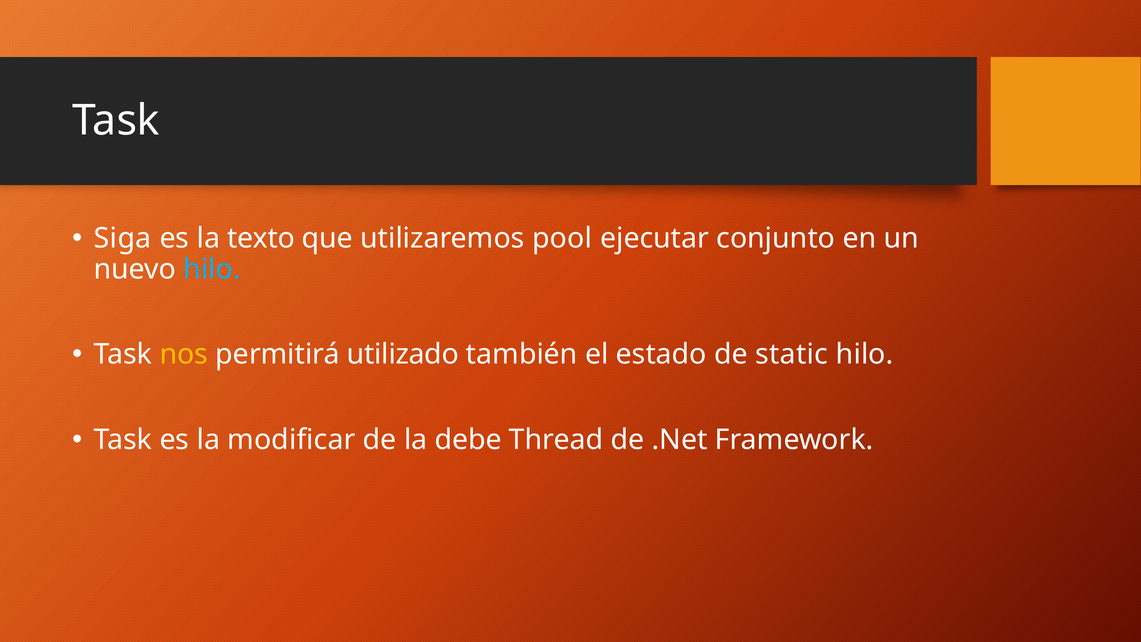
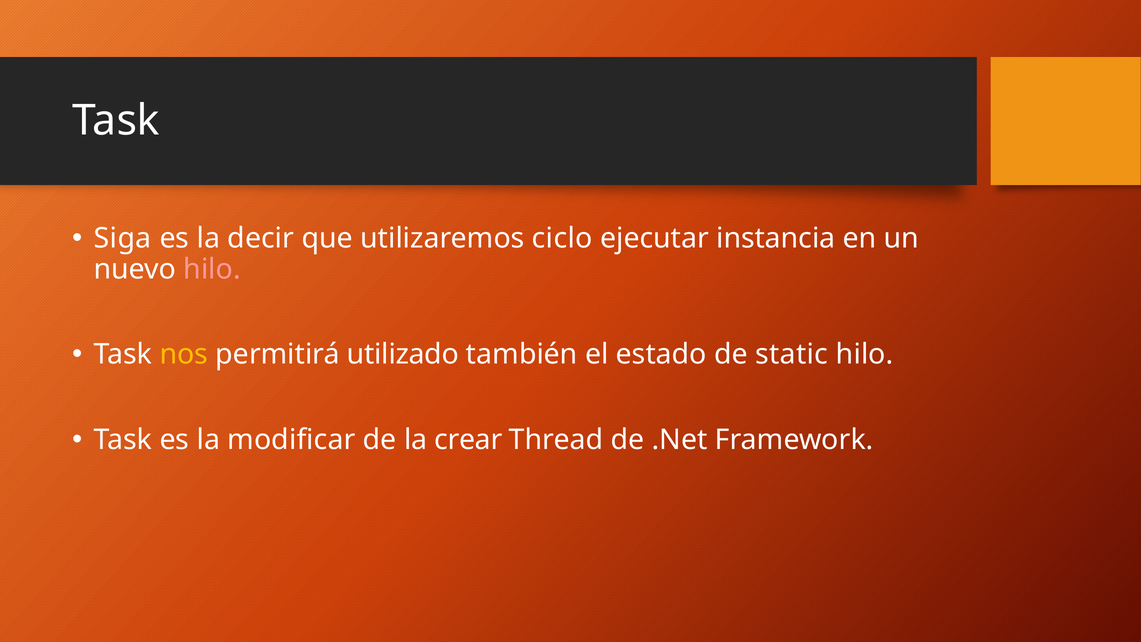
texto: texto -> decir (261, 238)
pool: pool -> ciclo (562, 238)
conjunto: conjunto -> instancia (776, 238)
hilo colour: light blue -> pink (212, 269)
debe: debe -> crear (468, 440)
